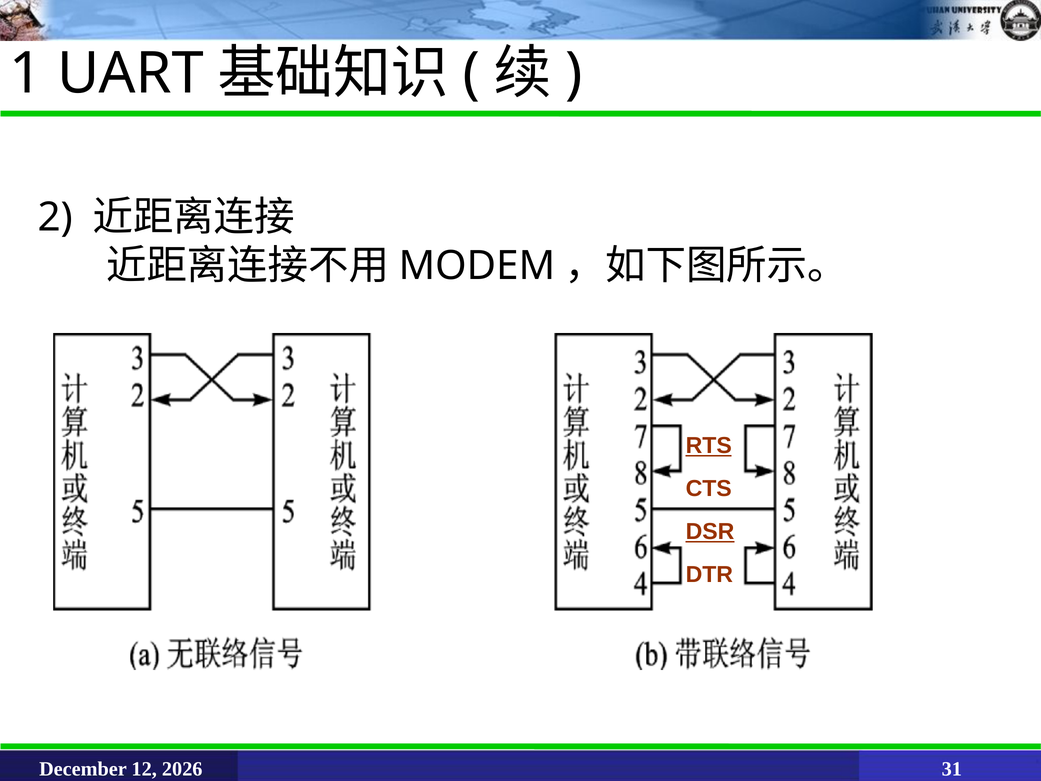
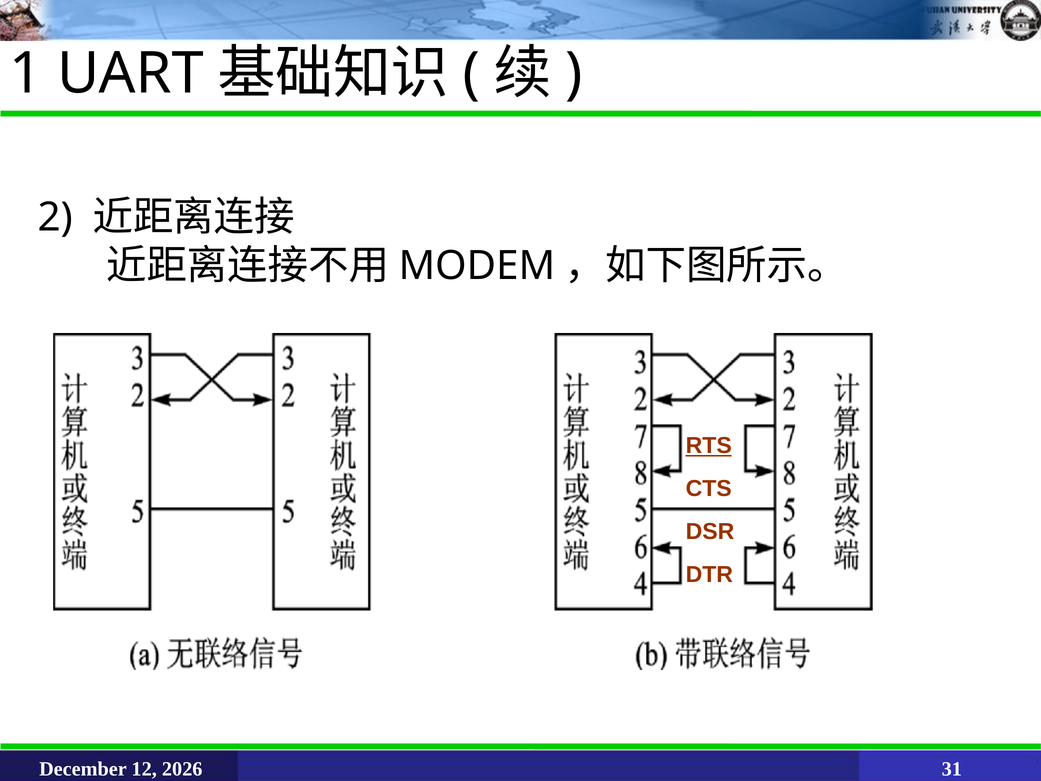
DSR underline: present -> none (710, 532)
